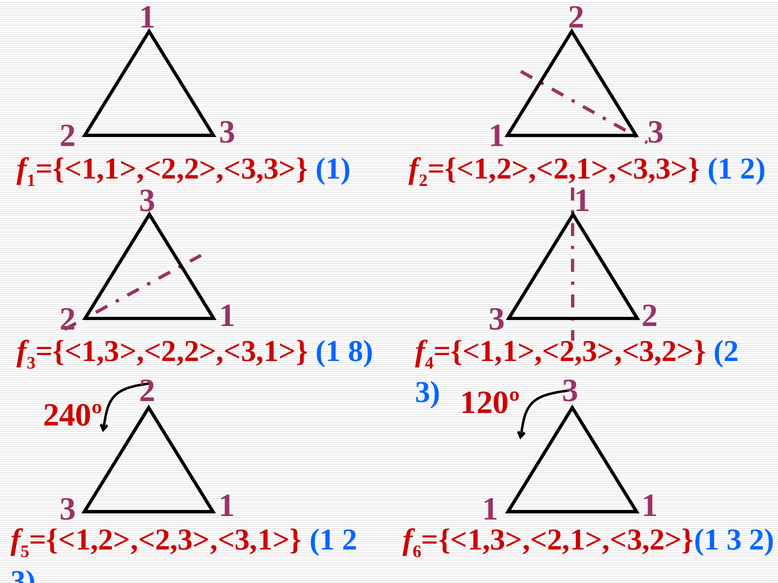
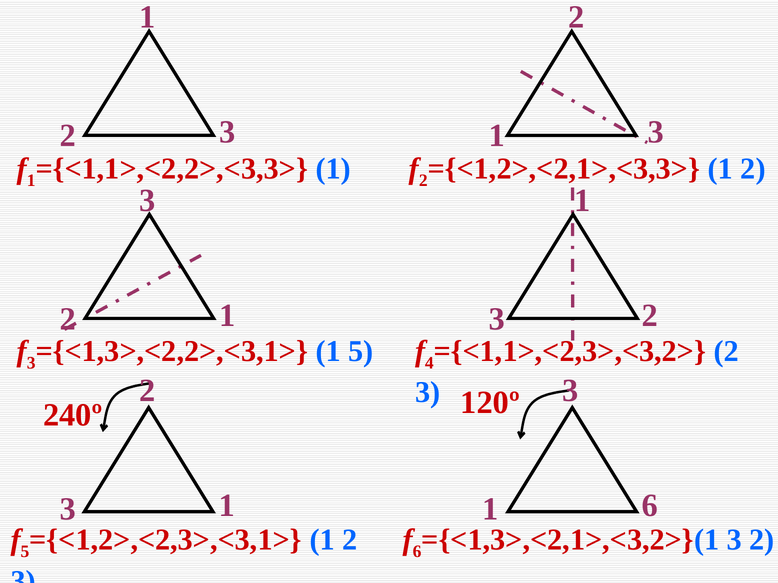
1 8: 8 -> 5 (361, 351)
1: 1 -> 6 (650, 506)
